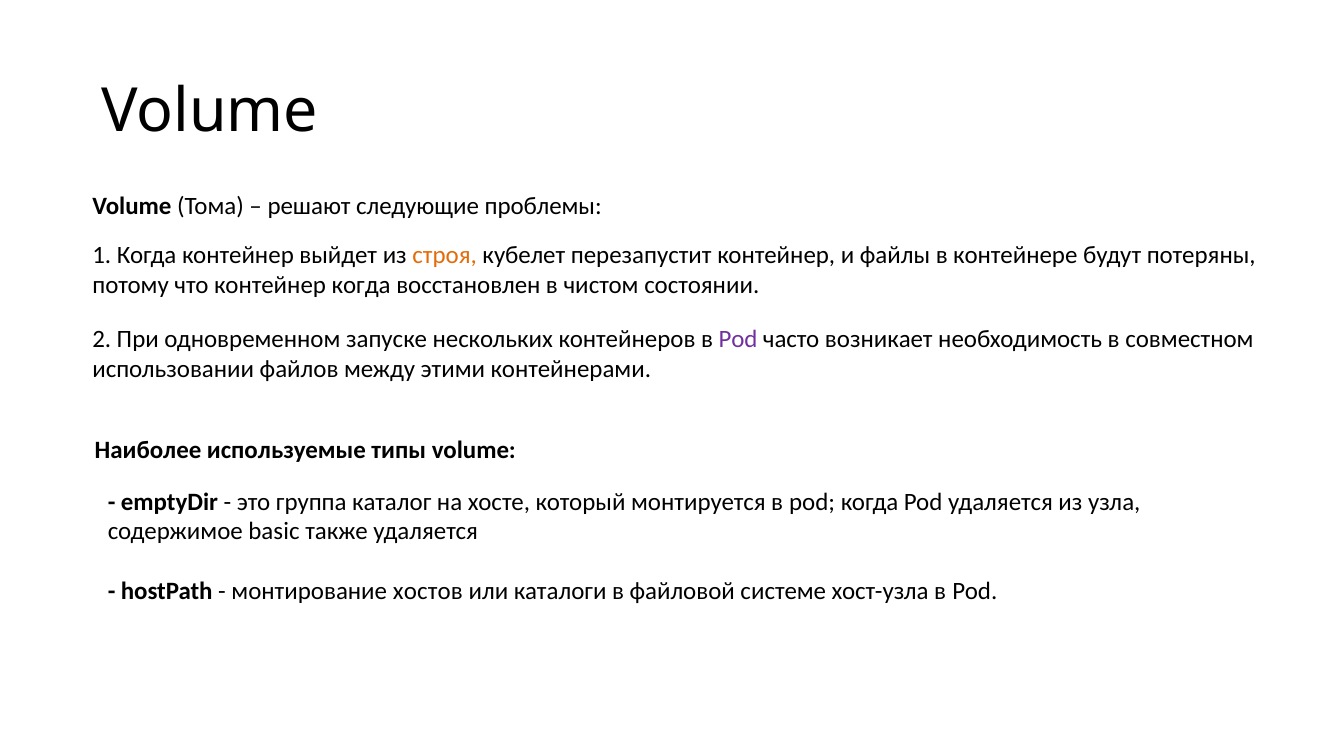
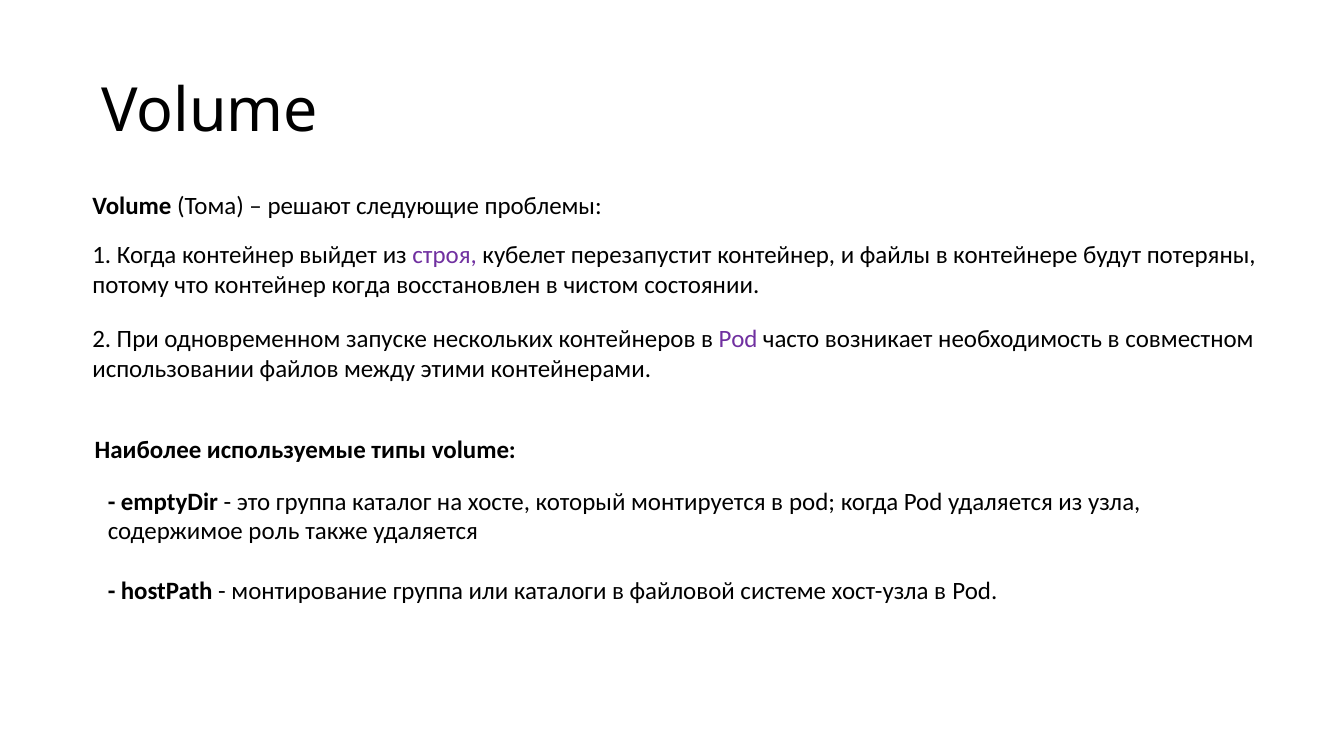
строя colour: orange -> purple (445, 255)
basic: basic -> роль (274, 532)
монтирование хостов: хостов -> группа (428, 592)
